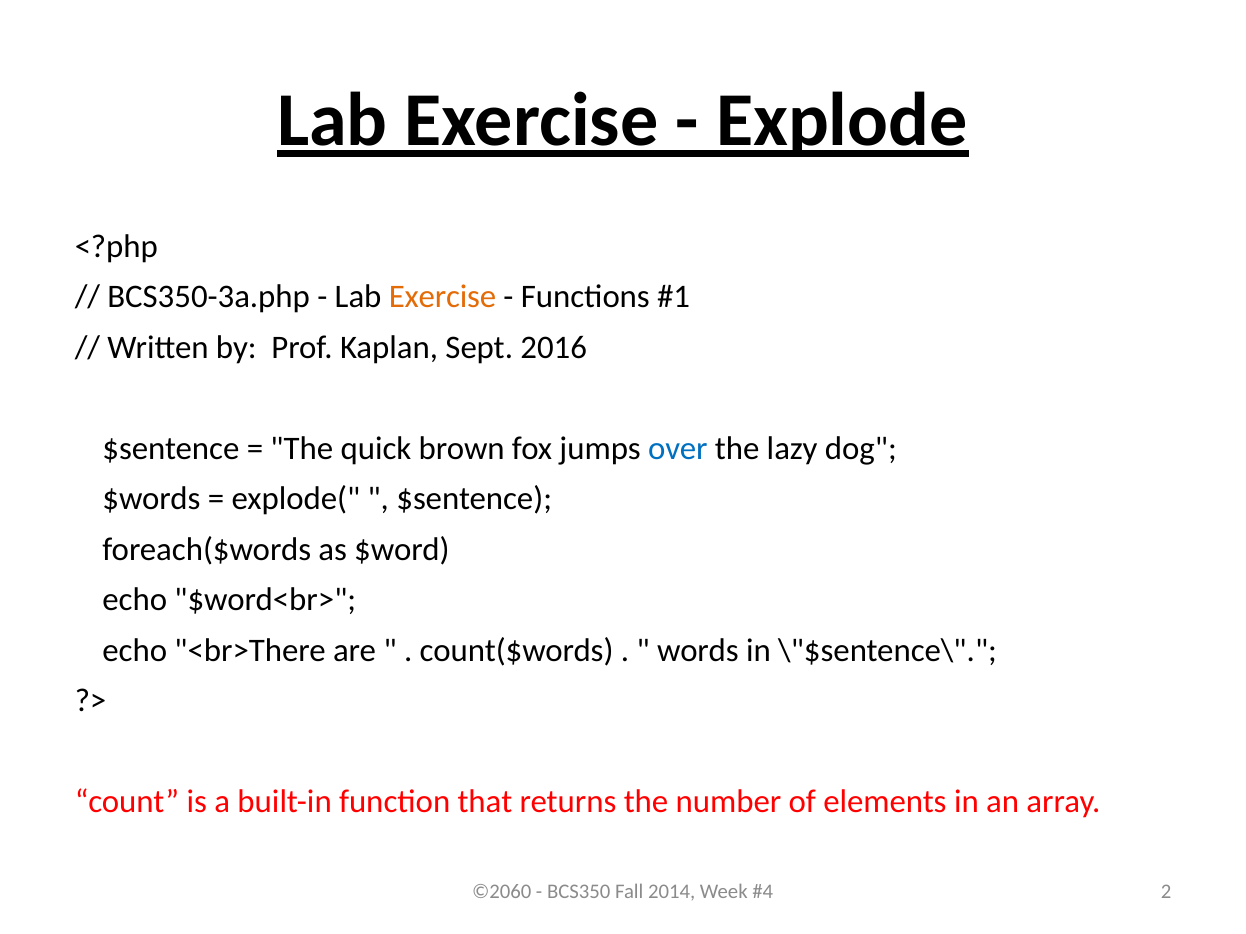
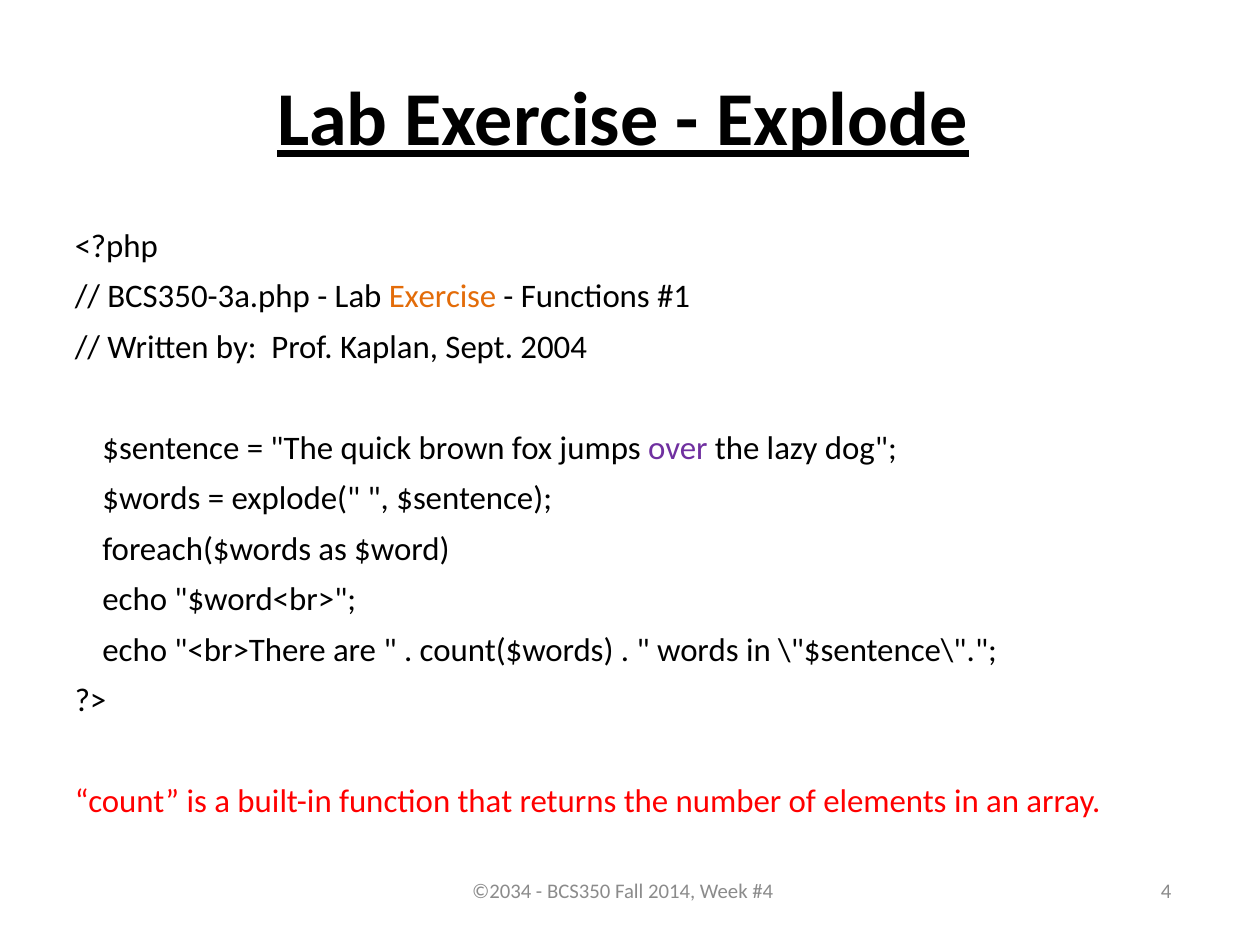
2016: 2016 -> 2004 (554, 347)
over colour: blue -> purple (678, 448)
©2060: ©2060 -> ©2034 (502, 892)
2: 2 -> 4 (1166, 892)
